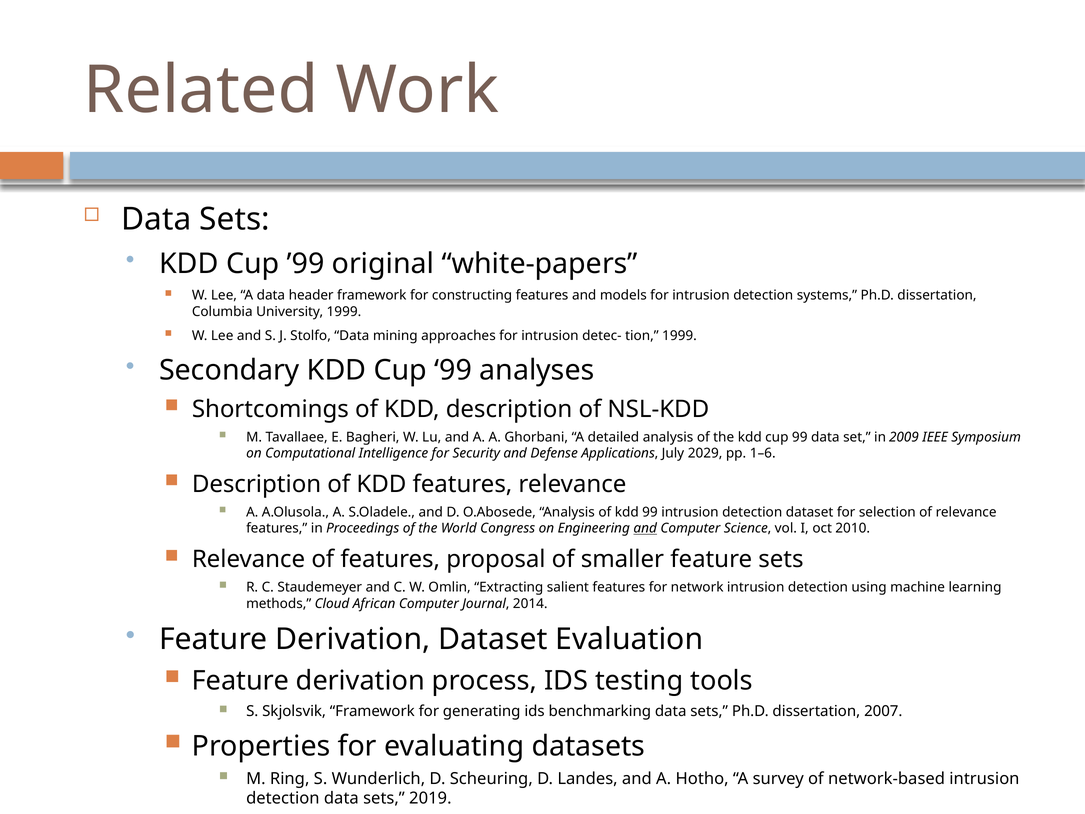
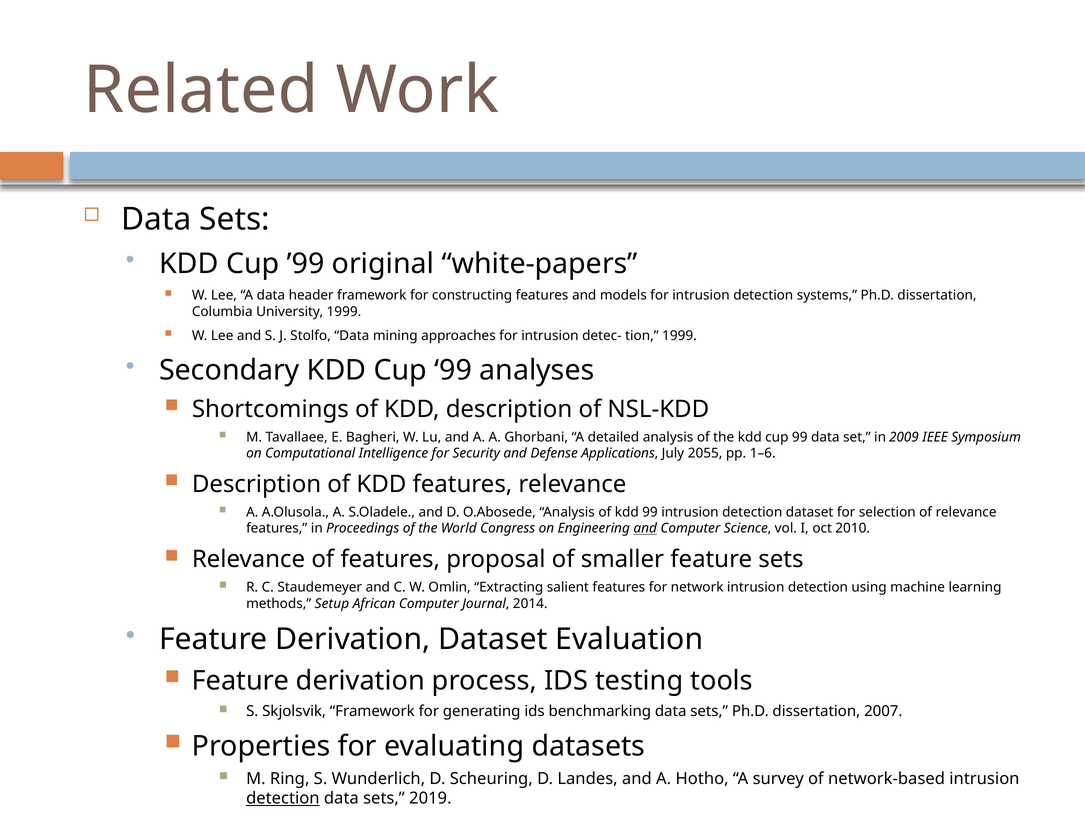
2029: 2029 -> 2055 (705, 453)
Cloud: Cloud -> Setup (332, 603)
detection underline: none -> present (283, 798)
